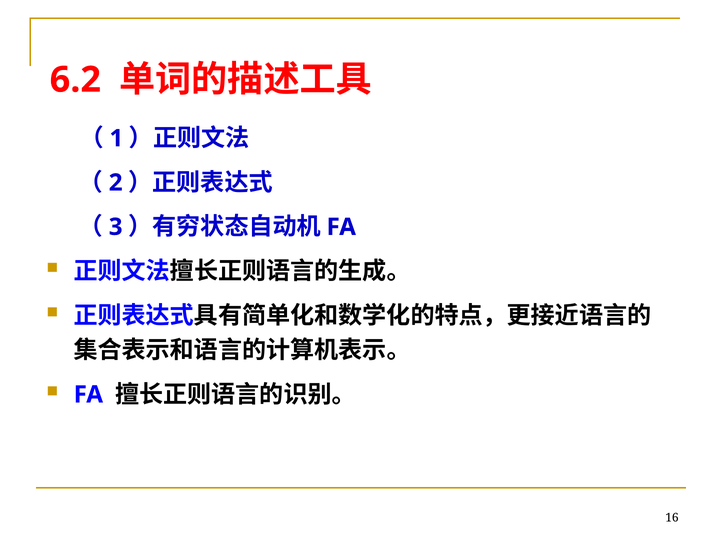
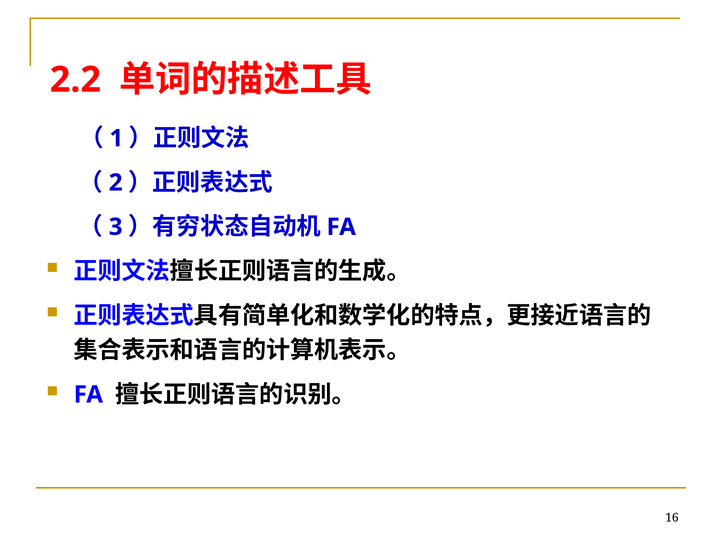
6.2: 6.2 -> 2.2 (75, 80)
